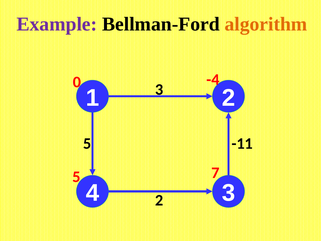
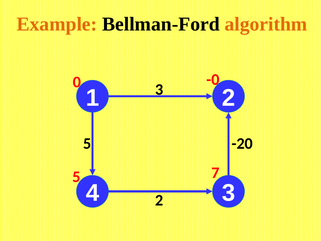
Example colour: purple -> orange (57, 24)
-4: -4 -> -0 (213, 79)
-11: -11 -> -20 (242, 144)
